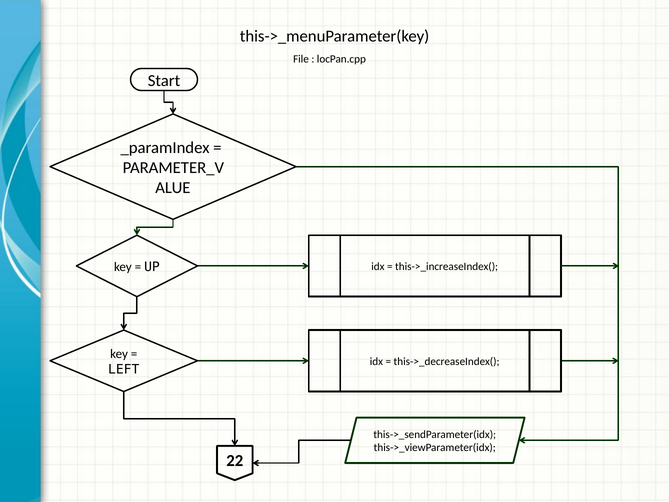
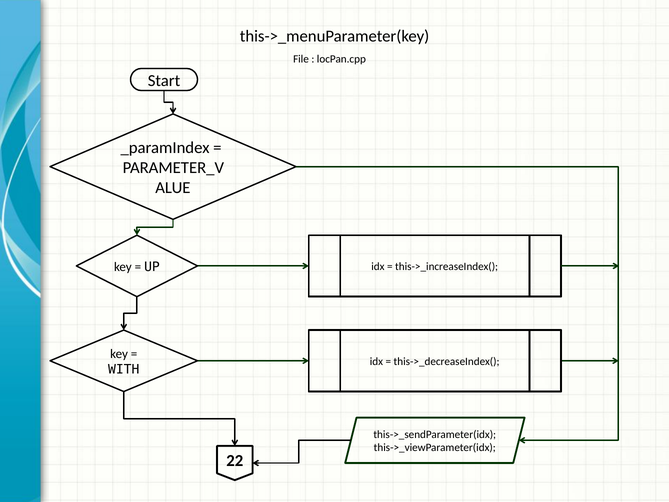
LEFT: LEFT -> WITH (124, 369)
